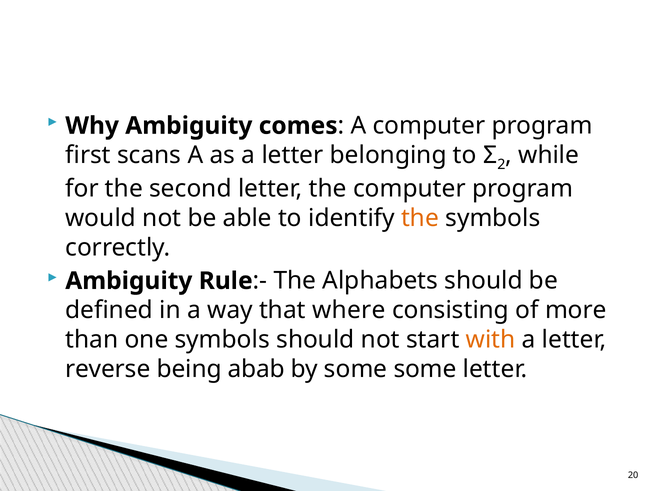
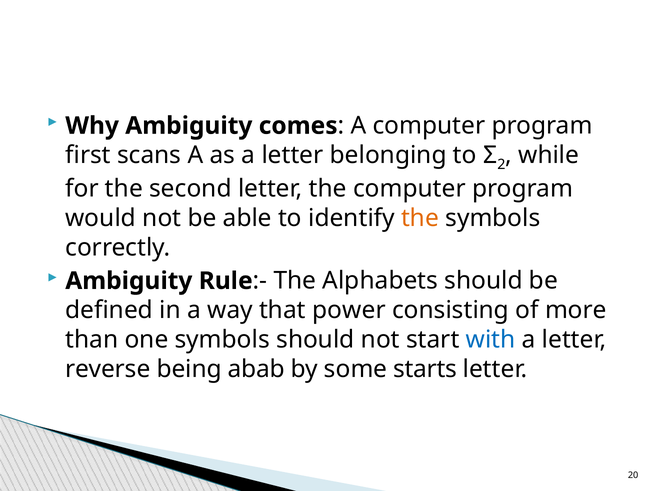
where: where -> power (349, 310)
with colour: orange -> blue (491, 339)
some some: some -> starts (425, 369)
